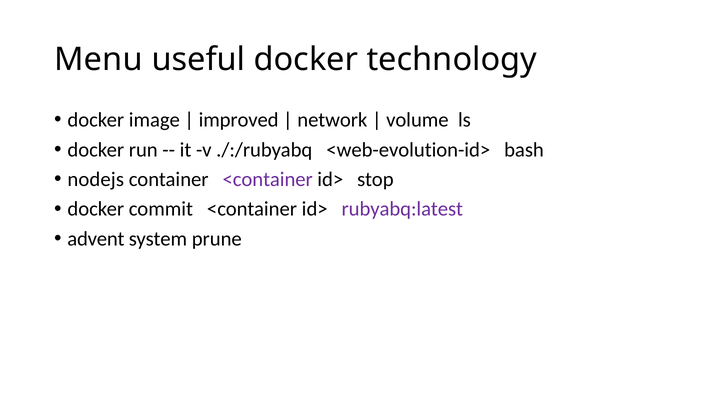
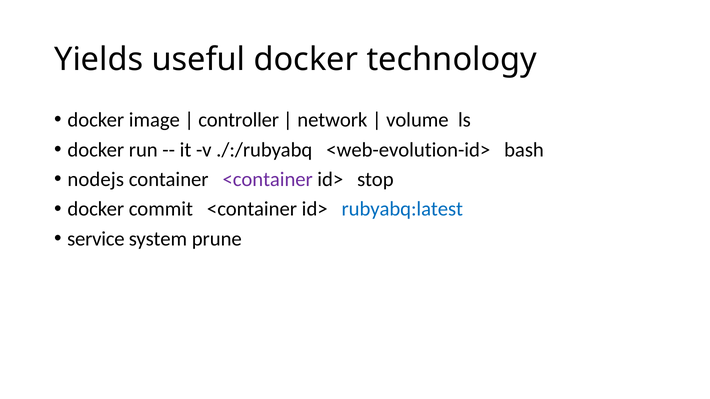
Menu: Menu -> Yields (99, 60)
improved: improved -> controller (239, 120)
rubyabq:latest colour: purple -> blue (402, 209)
advent: advent -> service (96, 239)
